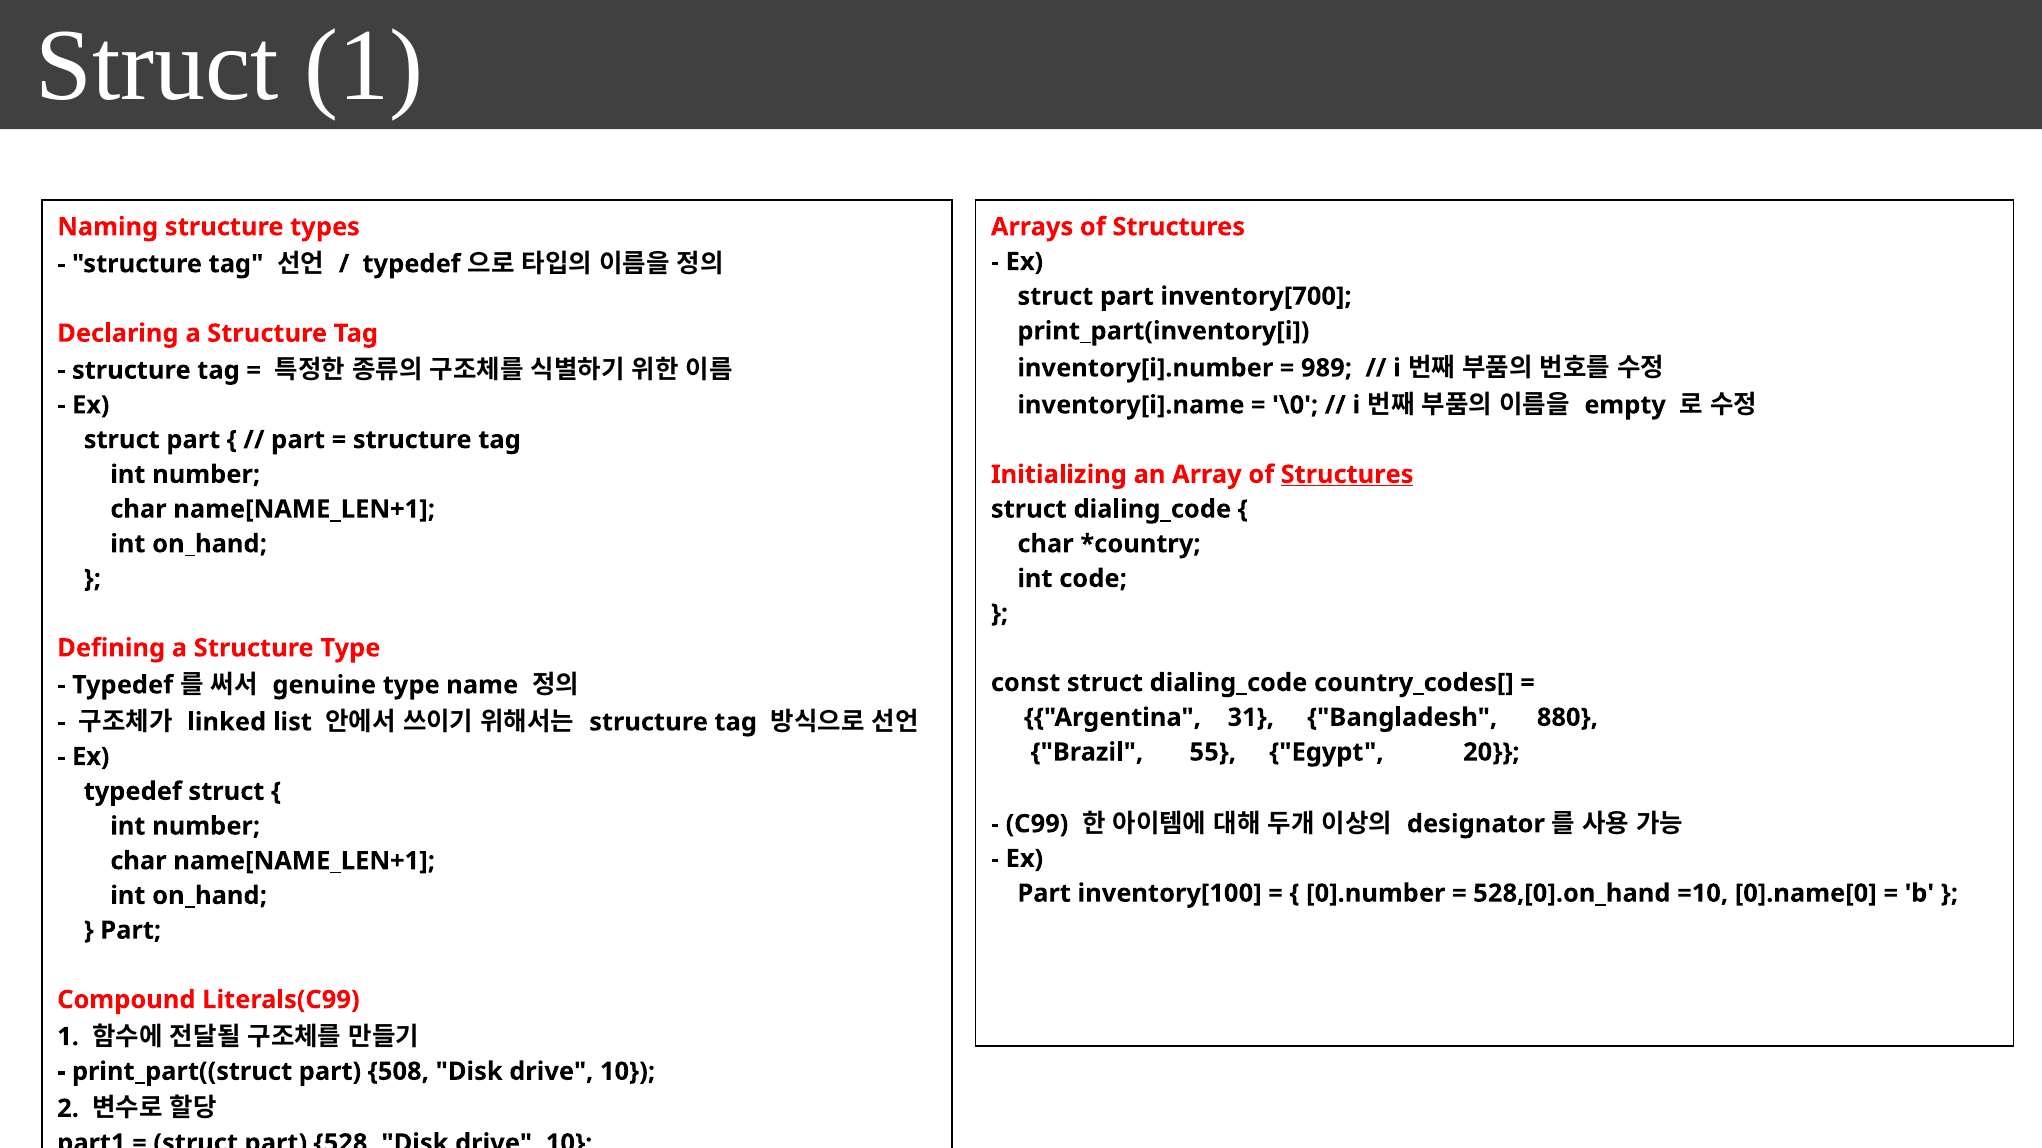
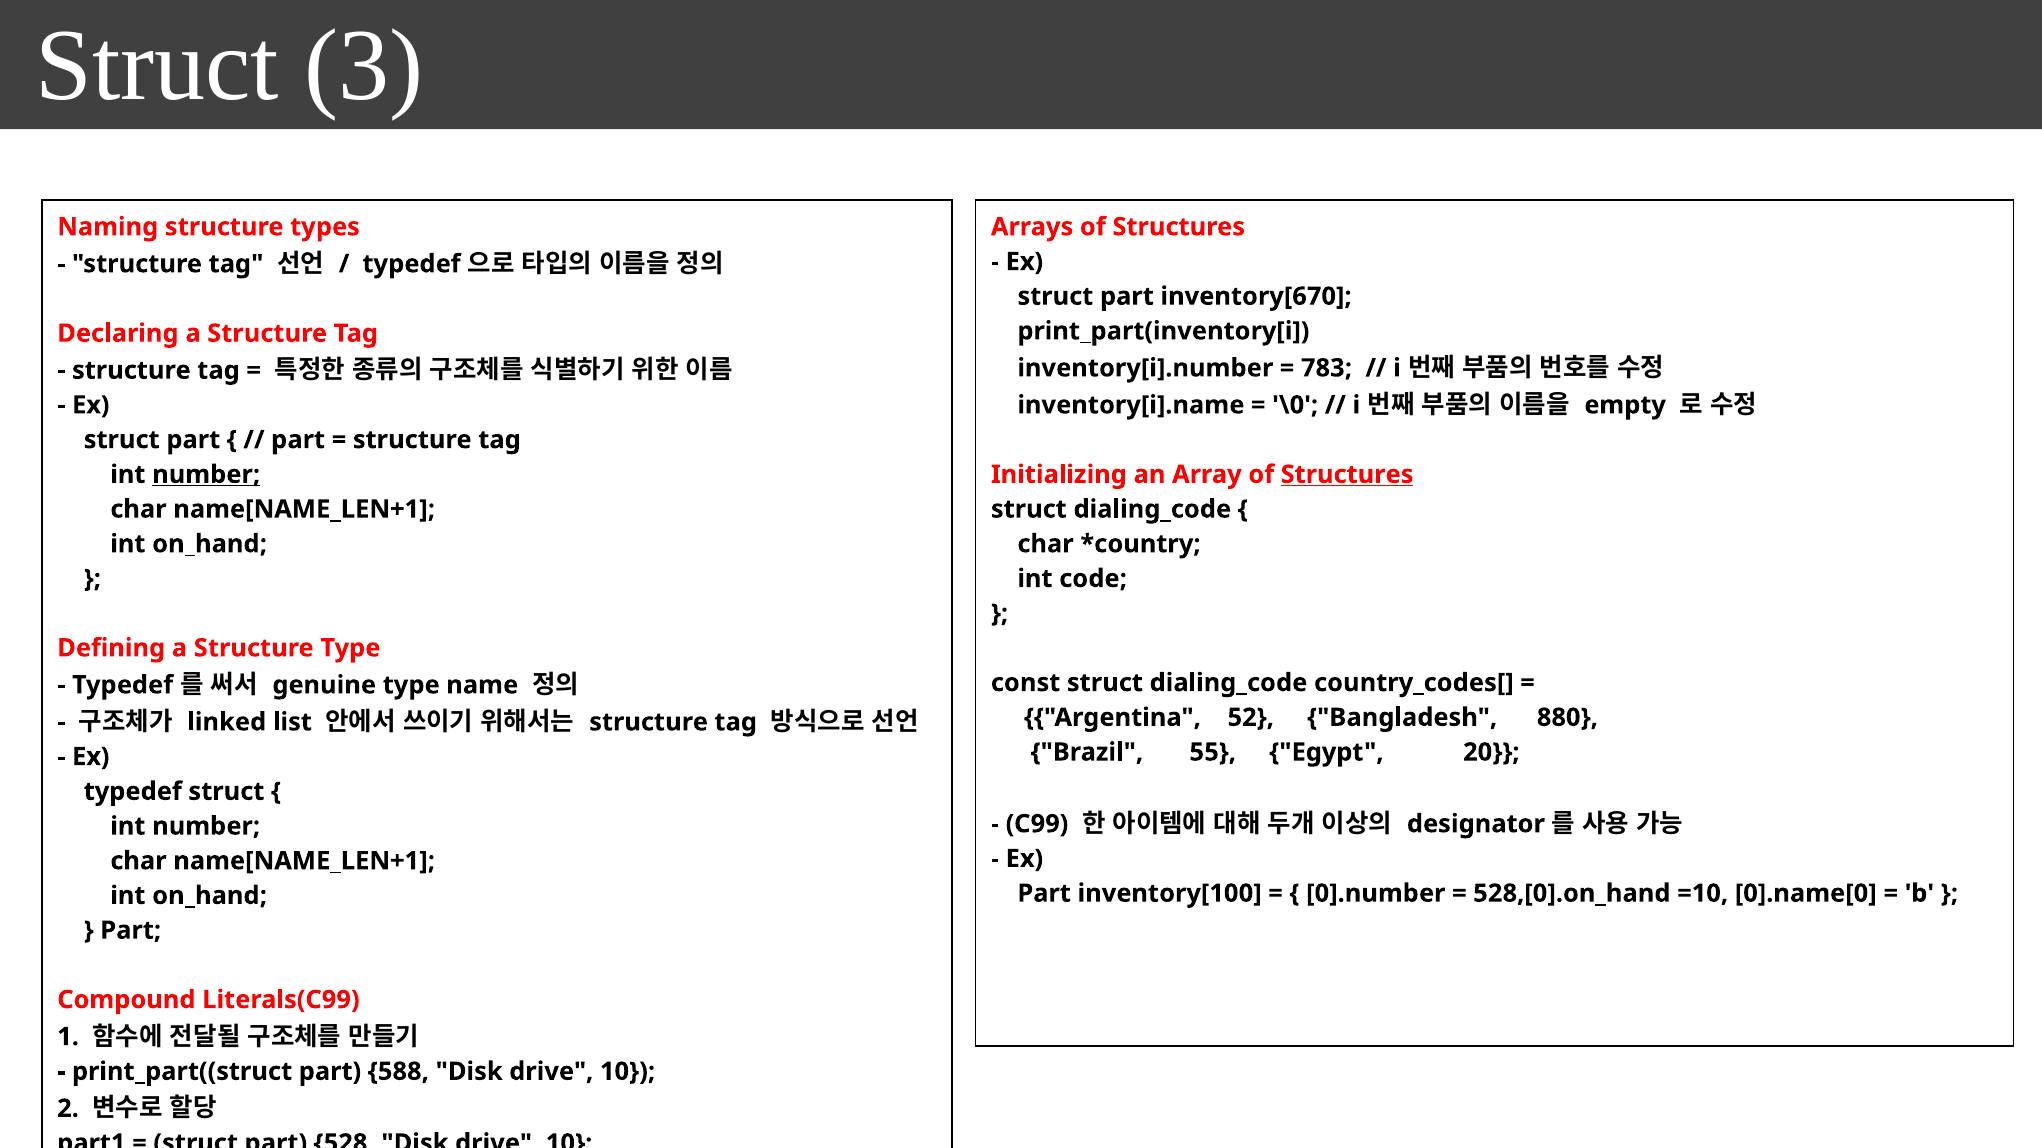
Struct 1: 1 -> 3 (364, 66)
inventory[700: inventory[700 -> inventory[670 (1256, 296)
989: 989 -> 783 (1326, 368)
number underline: none -> present (206, 475)
31: 31 -> 52 (1251, 718)
508: 508 -> 588 (398, 1072)
